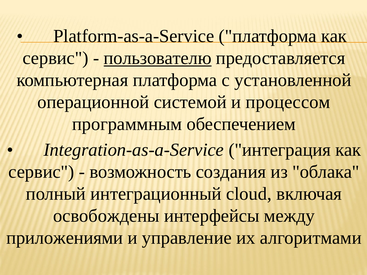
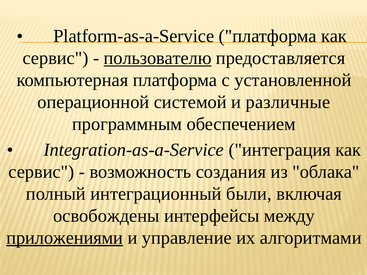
процессом: процессом -> различные (288, 102)
сloud: сloud -> были (249, 194)
приложениями underline: none -> present (65, 238)
